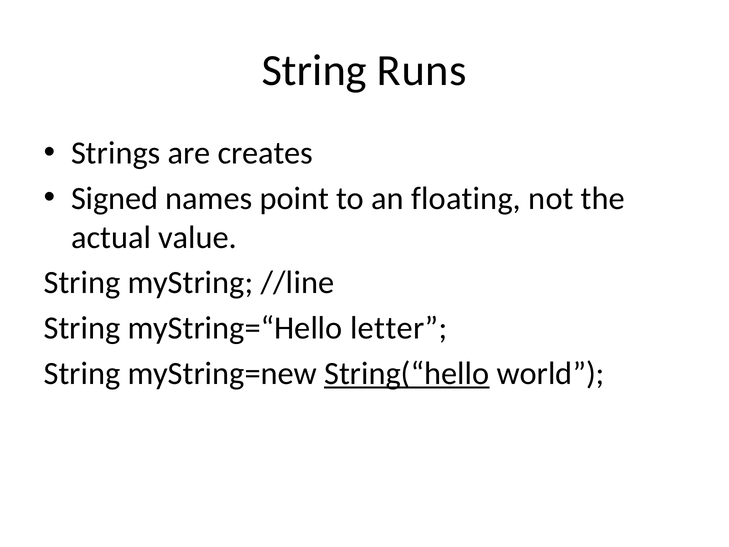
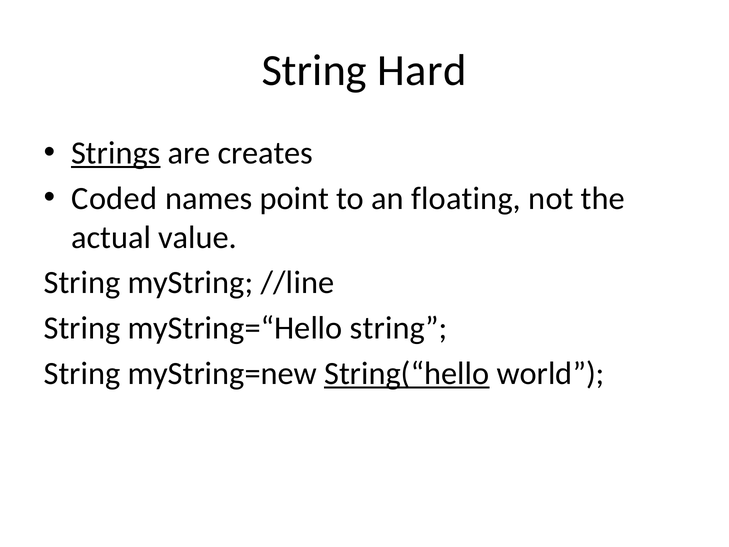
Runs: Runs -> Hard (422, 71)
Strings underline: none -> present (116, 153)
Signed: Signed -> Coded (114, 198)
myString=“Hello letter: letter -> string (399, 328)
